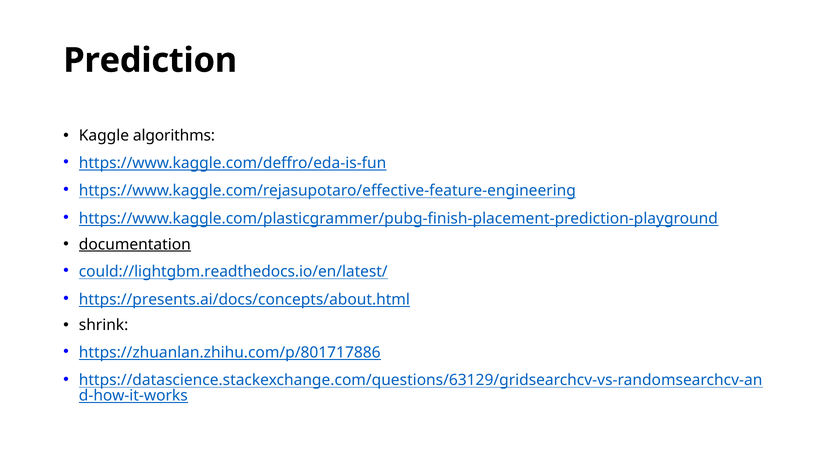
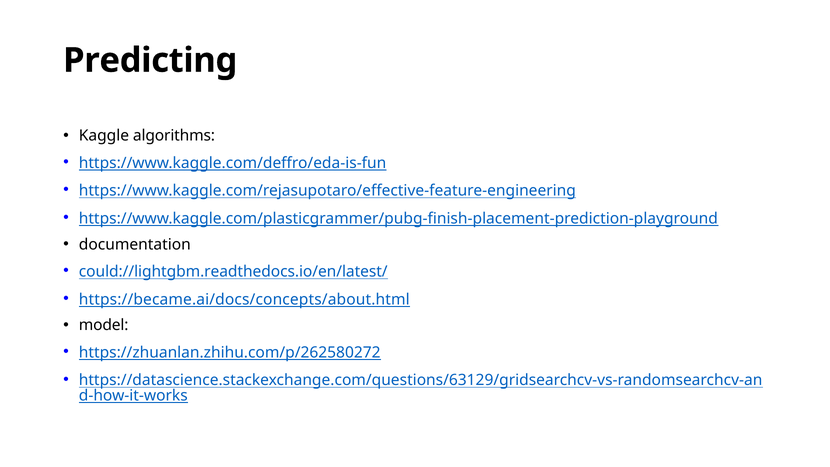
Prediction: Prediction -> Predicting (150, 60)
documentation underline: present -> none (135, 244)
https://presents.ai/docs/concepts/about.html: https://presents.ai/docs/concepts/about.html -> https://became.ai/docs/concepts/about.html (244, 299)
shrink: shrink -> model (104, 325)
https://zhuanlan.zhihu.com/p/801717886: https://zhuanlan.zhihu.com/p/801717886 -> https://zhuanlan.zhihu.com/p/262580272 (230, 352)
